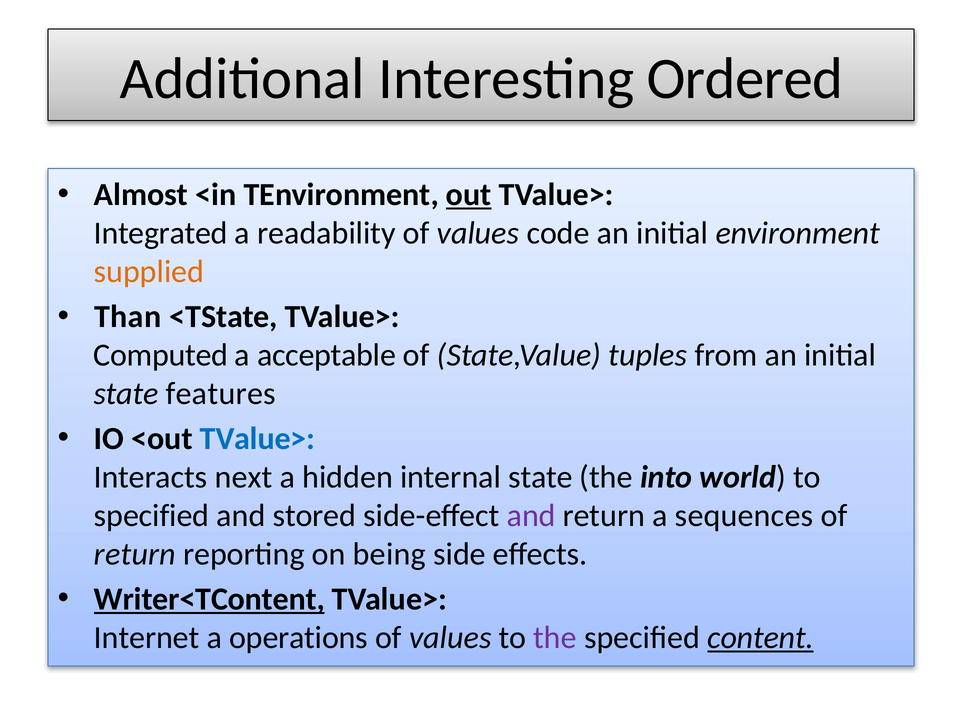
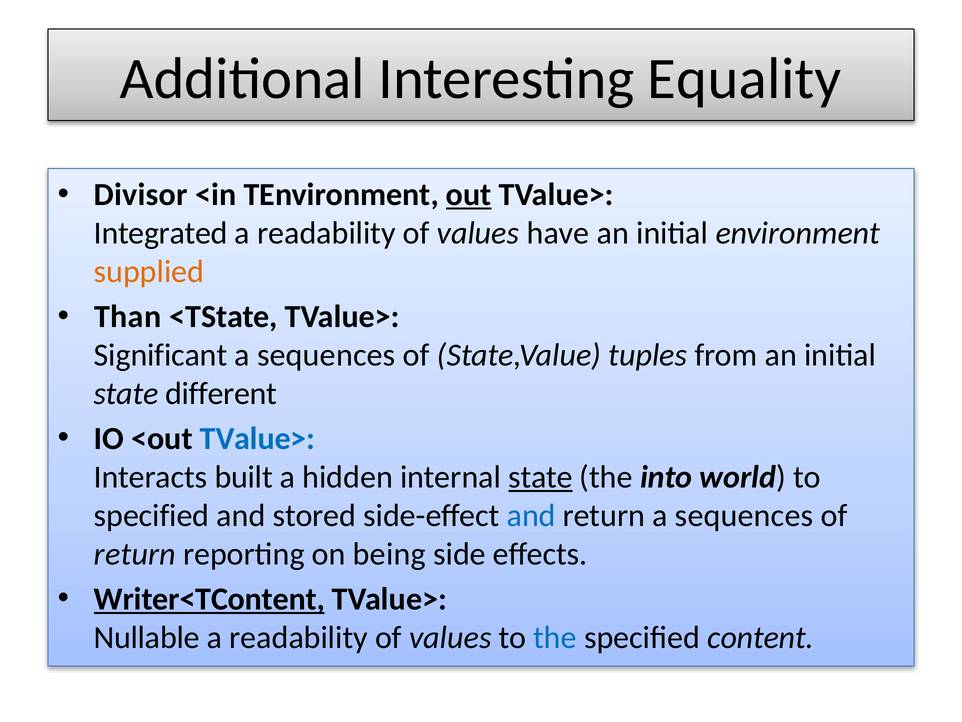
Ordered: Ordered -> Equality (744, 79)
Almost: Almost -> Divisor (141, 195)
code: code -> have (558, 233)
Computed: Computed -> Significant (161, 355)
acceptable: acceptable -> sequences (326, 355)
features: features -> different (221, 393)
next: next -> built (244, 477)
state underline: none -> present (540, 477)
and colour: purple -> blue (531, 515)
Internet: Internet -> Nullable (147, 637)
operations: operations -> readability (299, 637)
the colour: purple -> blue (555, 637)
content underline: present -> none (761, 637)
